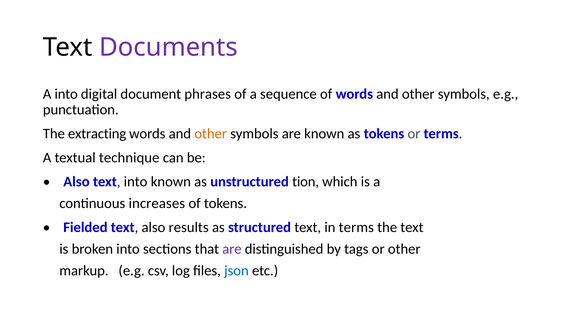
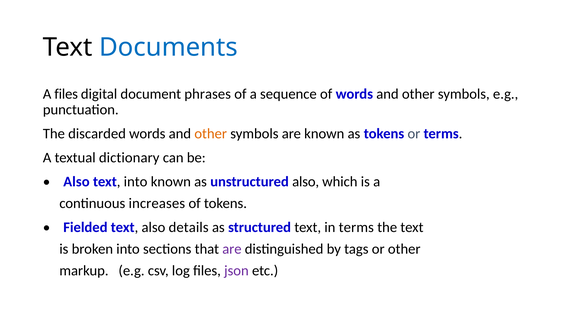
Documents colour: purple -> blue (168, 47)
A into: into -> files (66, 94)
extracting: extracting -> discarded (97, 134)
technique: technique -> dictionary (129, 158)
unstructured tion: tion -> also (306, 182)
results: results -> details (189, 228)
json colour: blue -> purple (236, 271)
